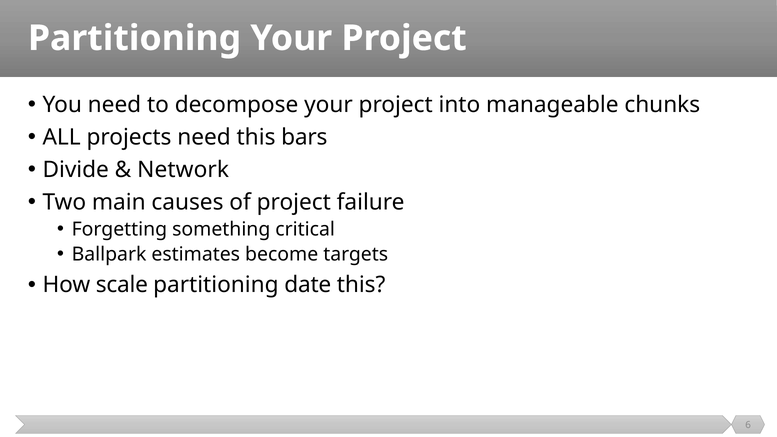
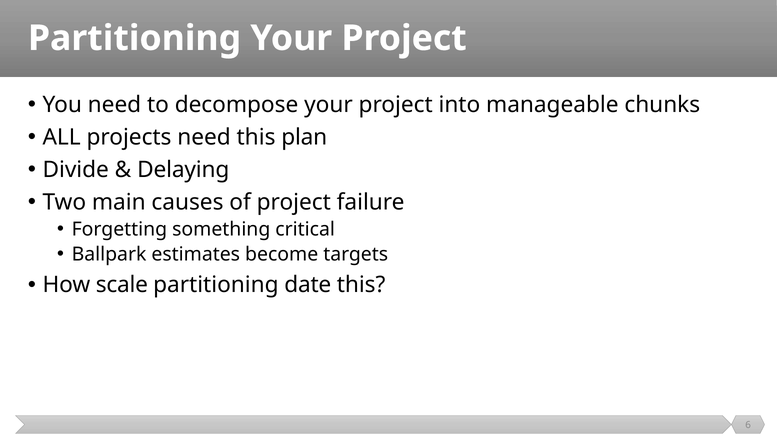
bars: bars -> plan (304, 137)
Network: Network -> Delaying (183, 170)
